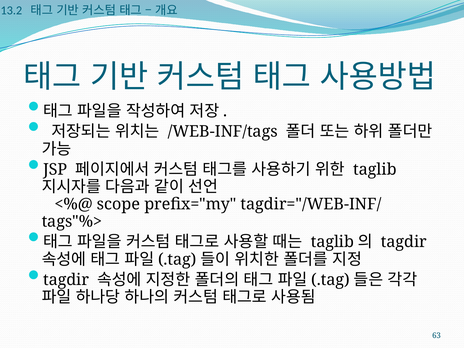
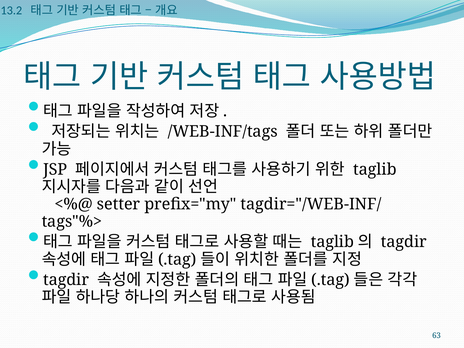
scope: scope -> setter (119, 204)
